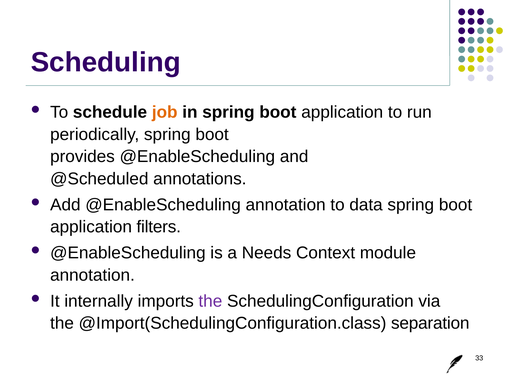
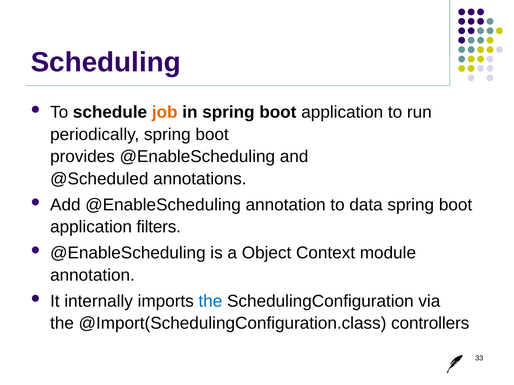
Needs: Needs -> Object (267, 253)
the colour: purple -> blue (210, 301)
separation: separation -> controllers (430, 324)
